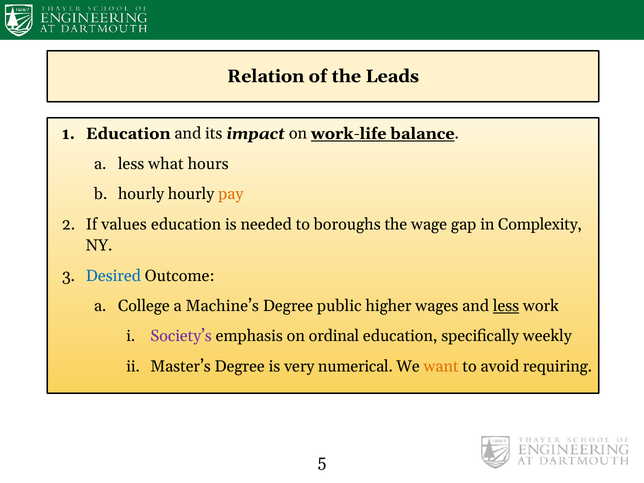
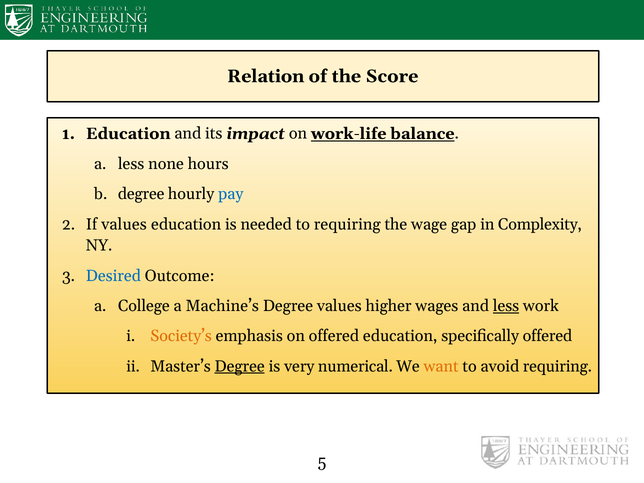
Leads: Leads -> Score (392, 76)
what: what -> none (166, 164)
hourly: hourly -> degree (141, 194)
pay colour: orange -> blue (231, 194)
to boroughs: boroughs -> requiring (347, 224)
Degree public: public -> values (339, 306)
Society’s colour: purple -> orange (181, 336)
on ordinal: ordinal -> offered (334, 336)
specifically weekly: weekly -> offered (547, 336)
Degree underline: none -> present (240, 366)
